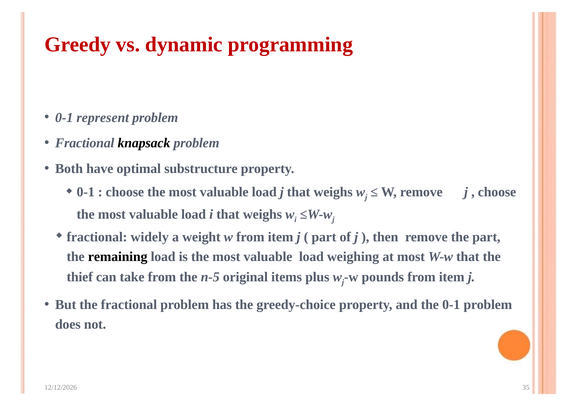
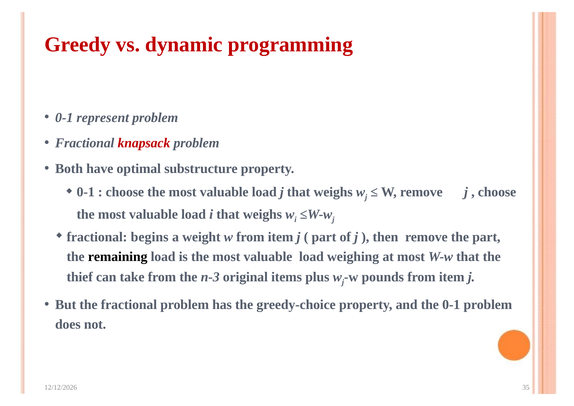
knapsack colour: black -> red (144, 143)
widely: widely -> begins (150, 237)
n-5: n-5 -> n-3 (210, 277)
